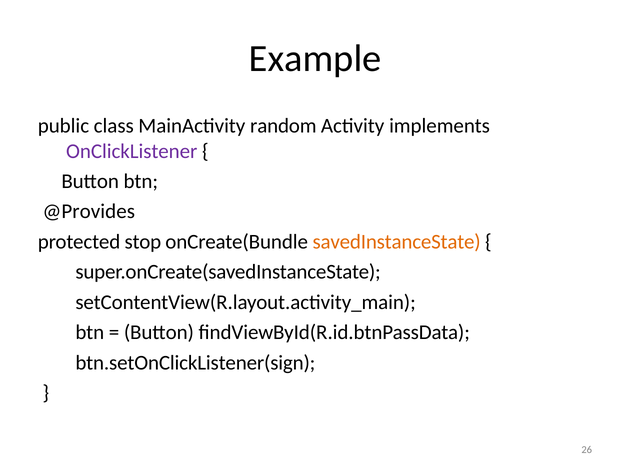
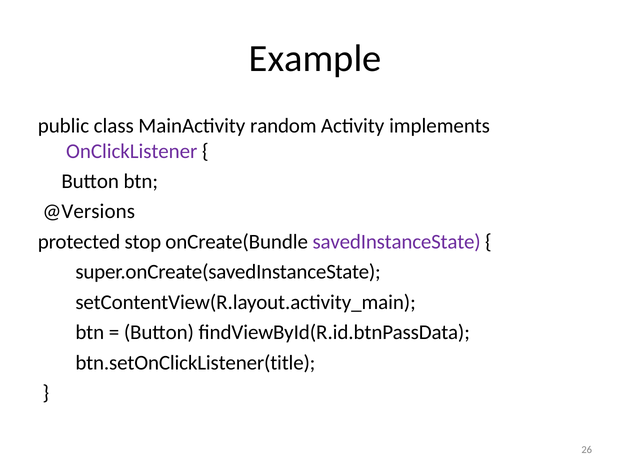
@Provides: @Provides -> @Versions (89, 212)
savedInstanceState colour: orange -> purple (397, 242)
btn.setOnClickListener(sign: btn.setOnClickListener(sign -> btn.setOnClickListener(title (195, 363)
